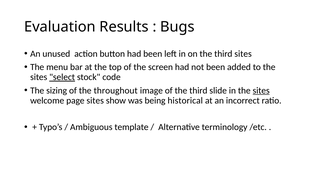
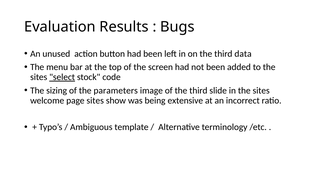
third sites: sites -> data (243, 54)
throughout: throughout -> parameters (116, 90)
sites underline: present -> none (261, 90)
historical: historical -> extensive (185, 100)
